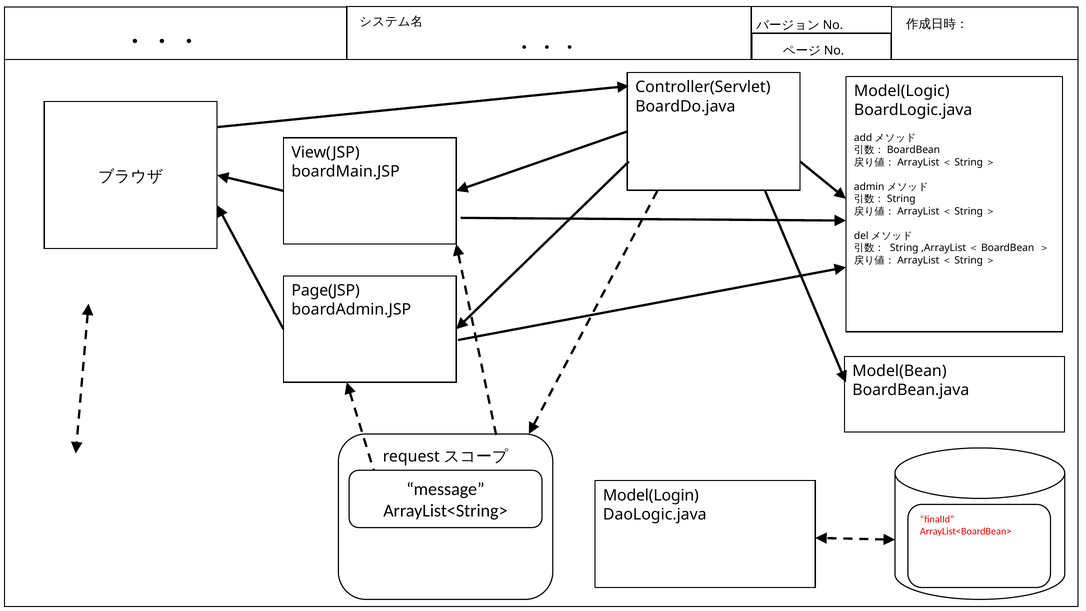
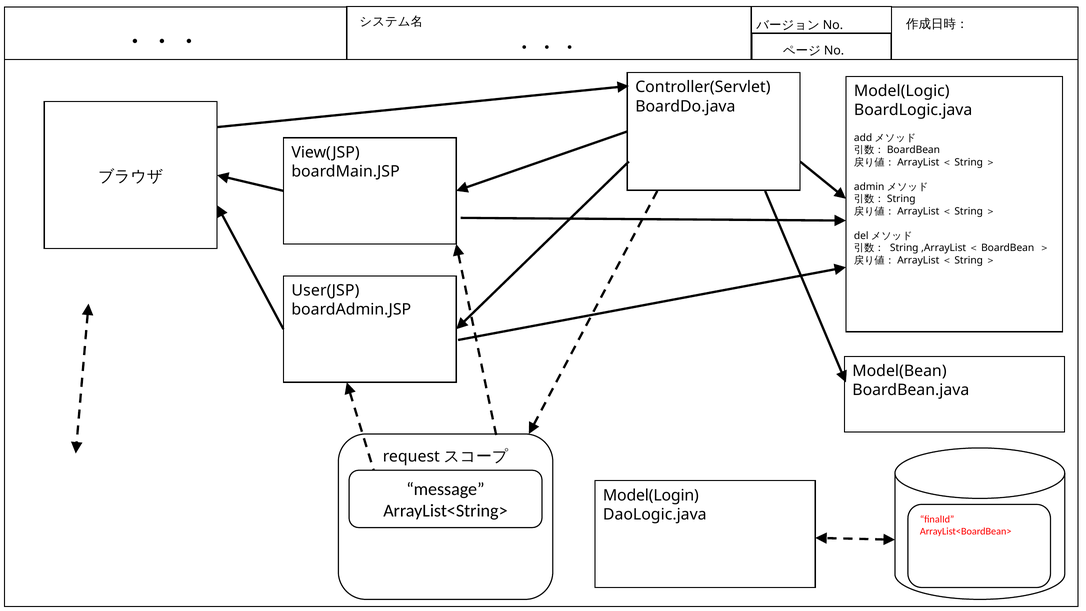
Page(JSP: Page(JSP -> User(JSP (325, 291)
